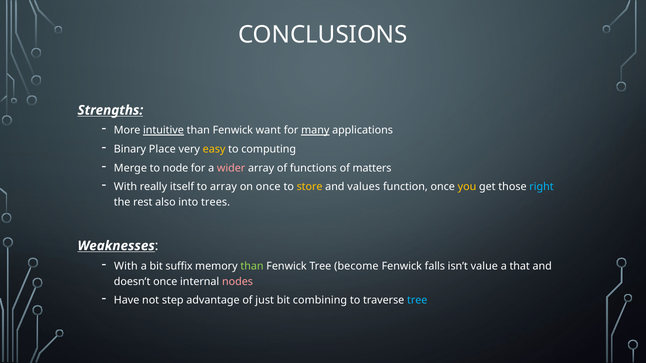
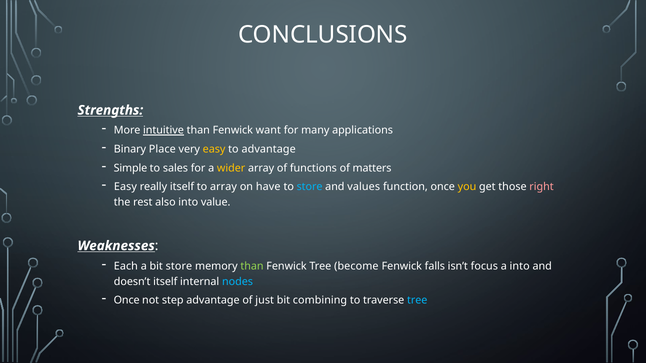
many underline: present -> none (315, 131)
to computing: computing -> advantage (269, 149)
Merge: Merge -> Simple (130, 168)
node: node -> sales (175, 168)
wider colour: pink -> yellow (231, 168)
With: With -> Easy (125, 187)
on once: once -> have (268, 187)
store colour: yellow -> light blue (310, 187)
right colour: light blue -> pink (542, 187)
trees: trees -> value (216, 203)
With: With -> Each (126, 266)
bit suffix: suffix -> store (179, 266)
value: value -> focus (484, 266)
a that: that -> into (520, 266)
doesn’t once: once -> itself (165, 282)
nodes colour: pink -> light blue (238, 282)
Have: Have -> Once (127, 301)
